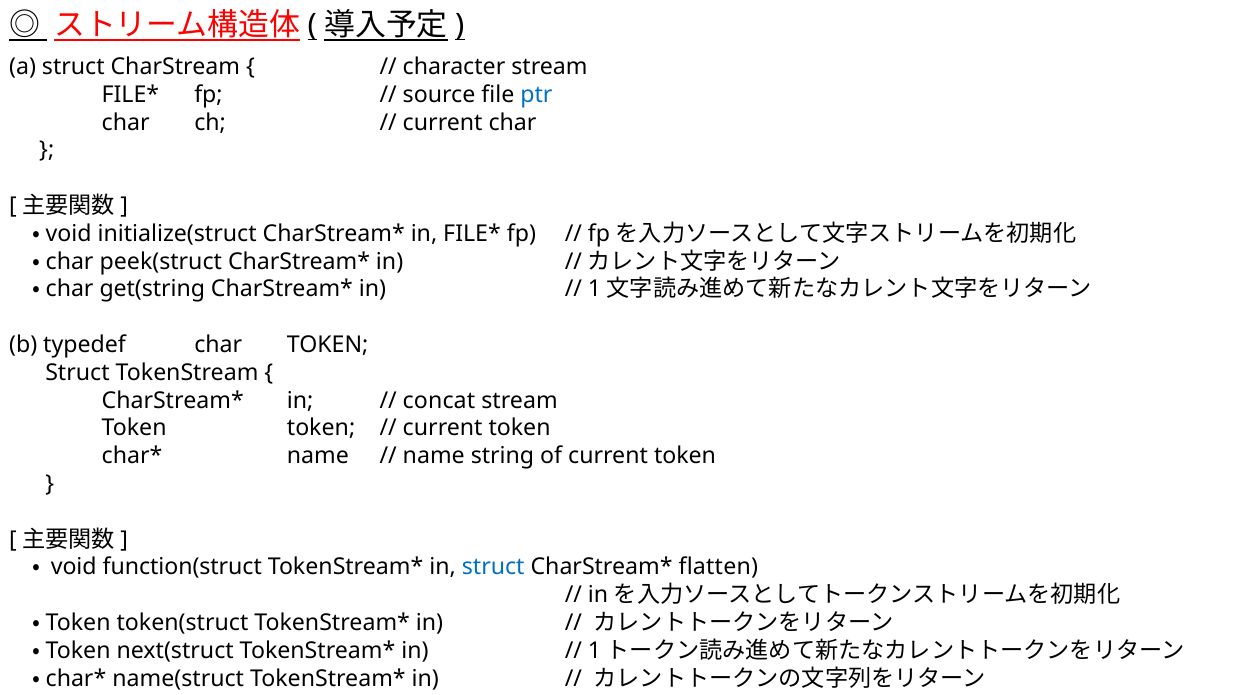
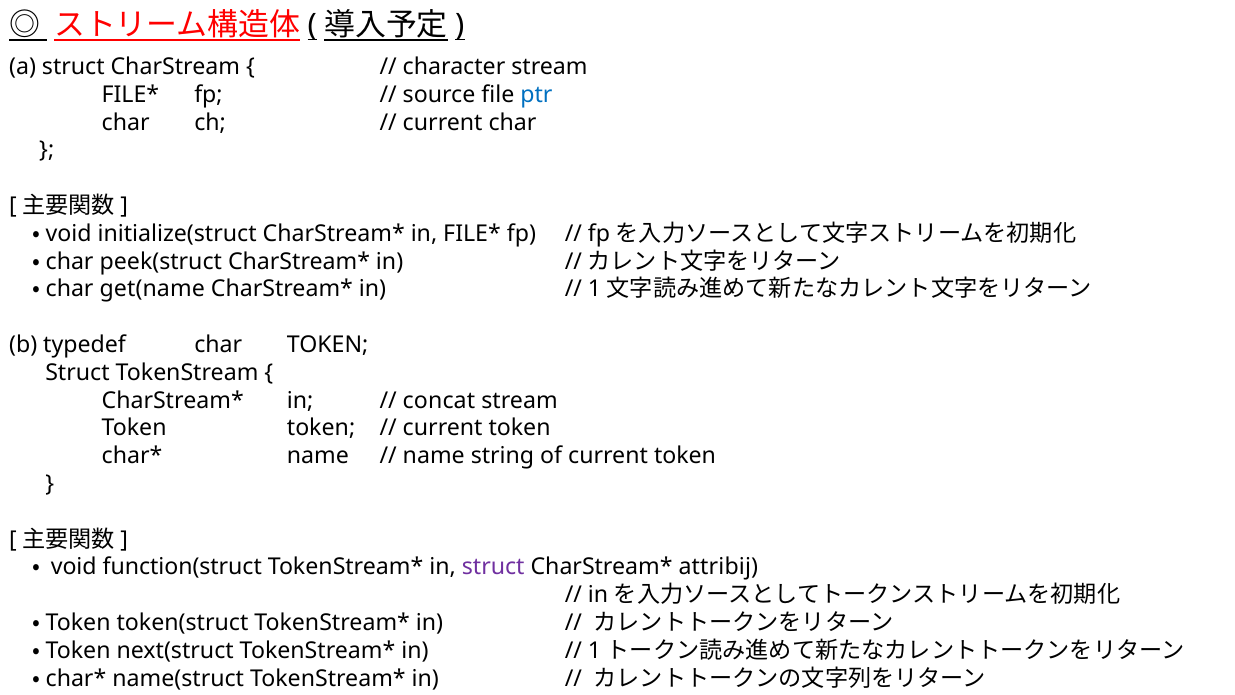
get(string: get(string -> get(name (152, 289)
struct colour: blue -> purple (493, 567)
flatten: flatten -> attribij (718, 567)
